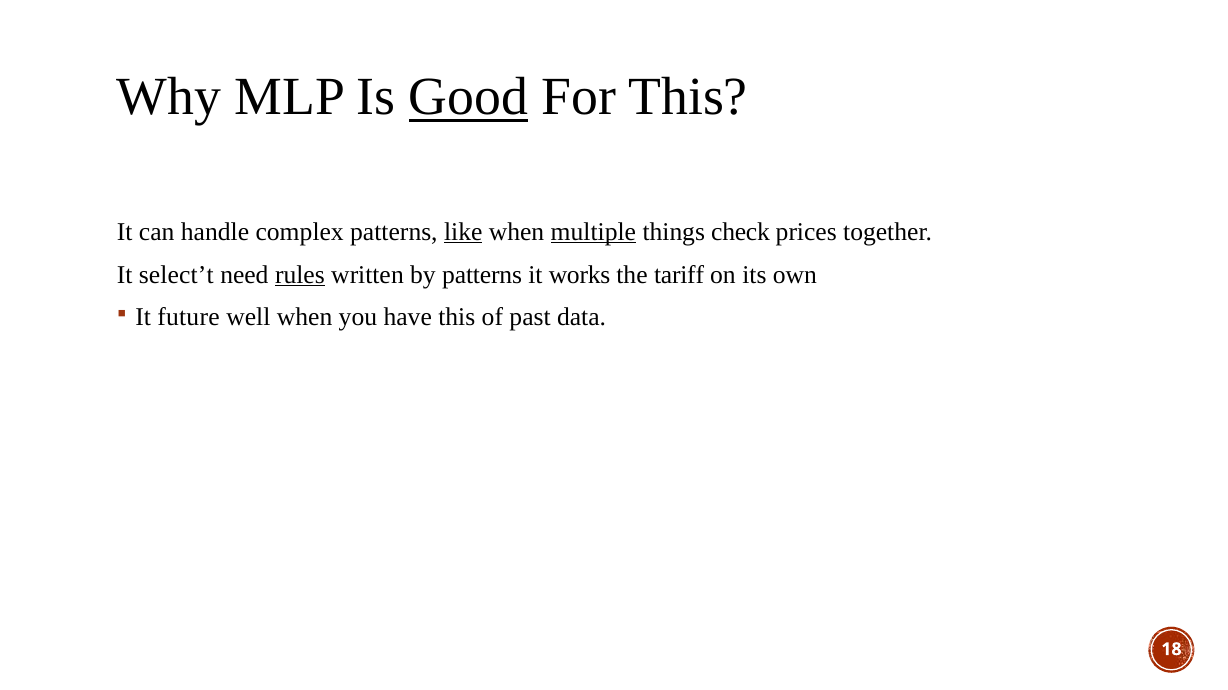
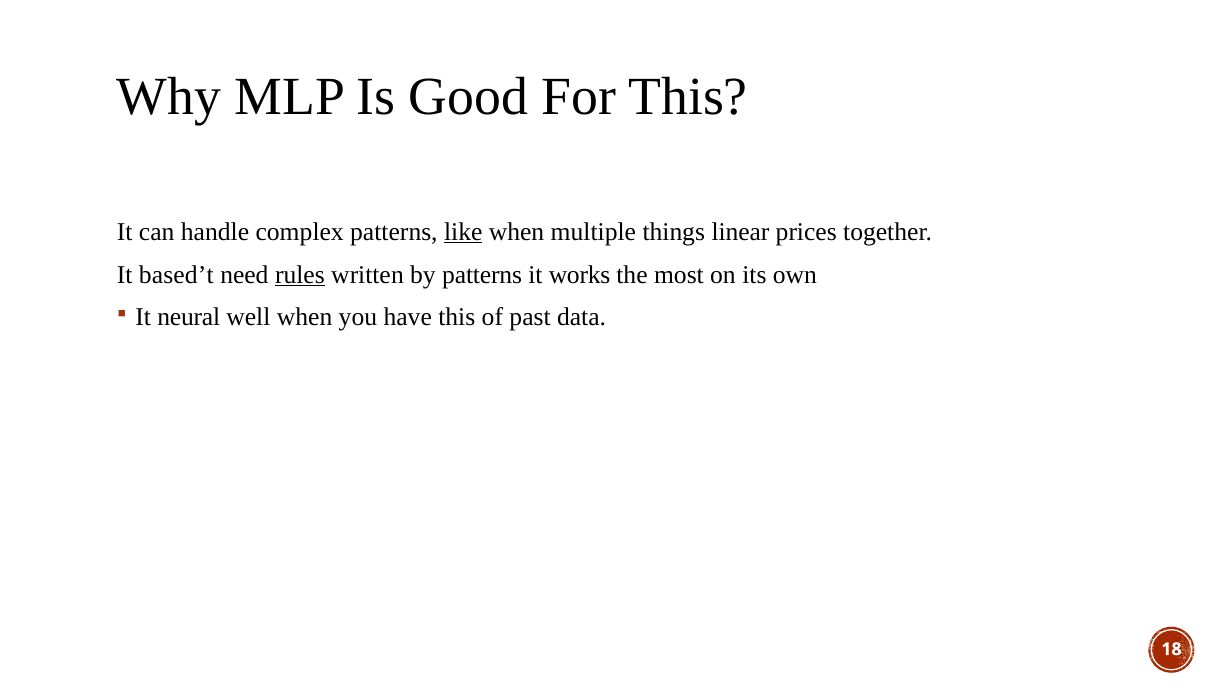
Good underline: present -> none (469, 97)
multiple underline: present -> none (593, 232)
check: check -> linear (740, 232)
select’t: select’t -> based’t (176, 275)
tariff: tariff -> most (679, 275)
future: future -> neural (189, 318)
